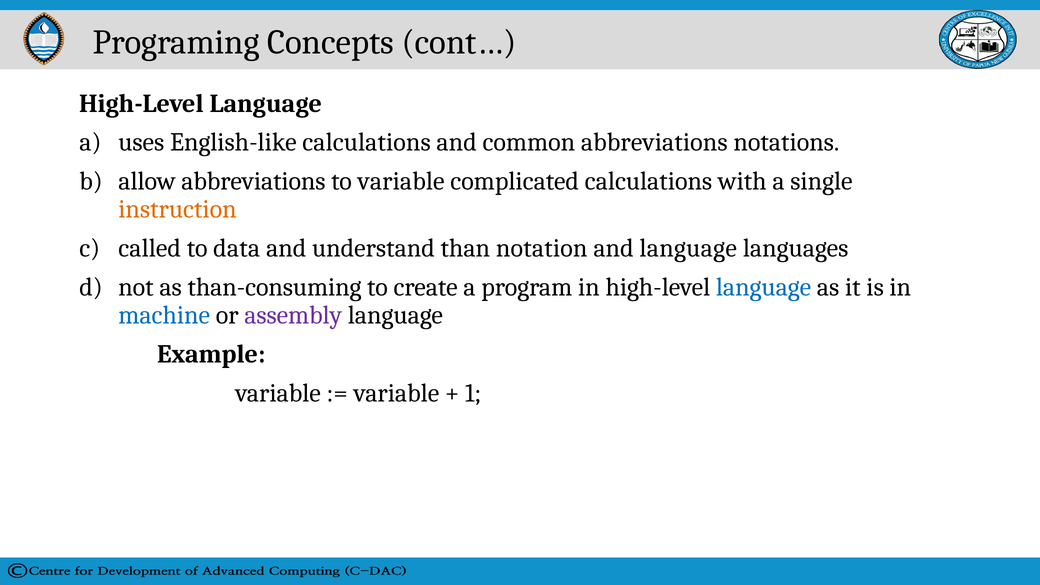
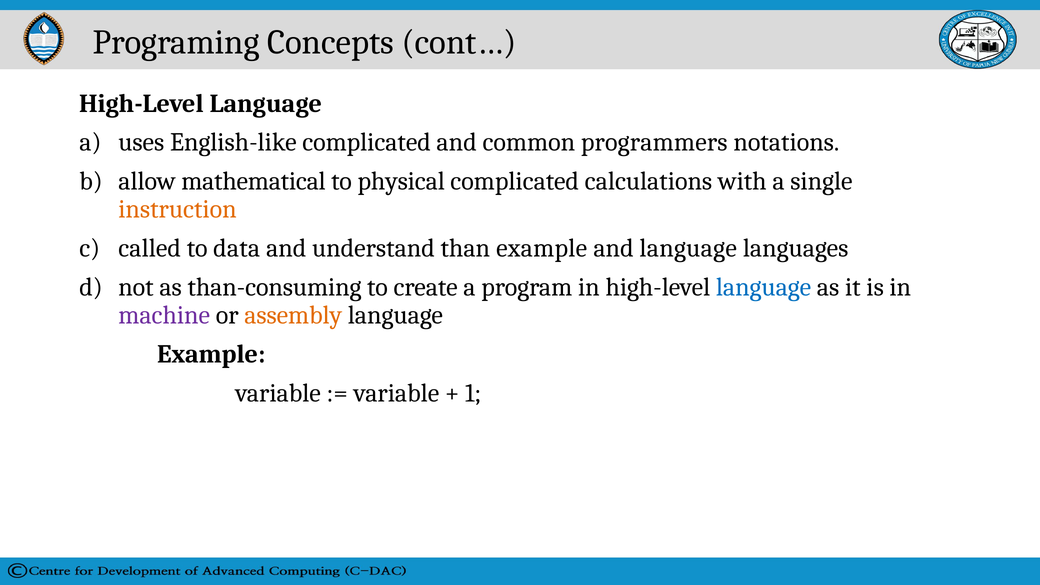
English-like calculations: calculations -> complicated (367, 142)
common abbreviations: abbreviations -> programmers (654, 142)
allow abbreviations: abbreviations -> mathematical (254, 181)
to variable: variable -> physical (401, 181)
than notation: notation -> example (542, 248)
machine colour: blue -> purple (164, 315)
assembly colour: purple -> orange (293, 315)
